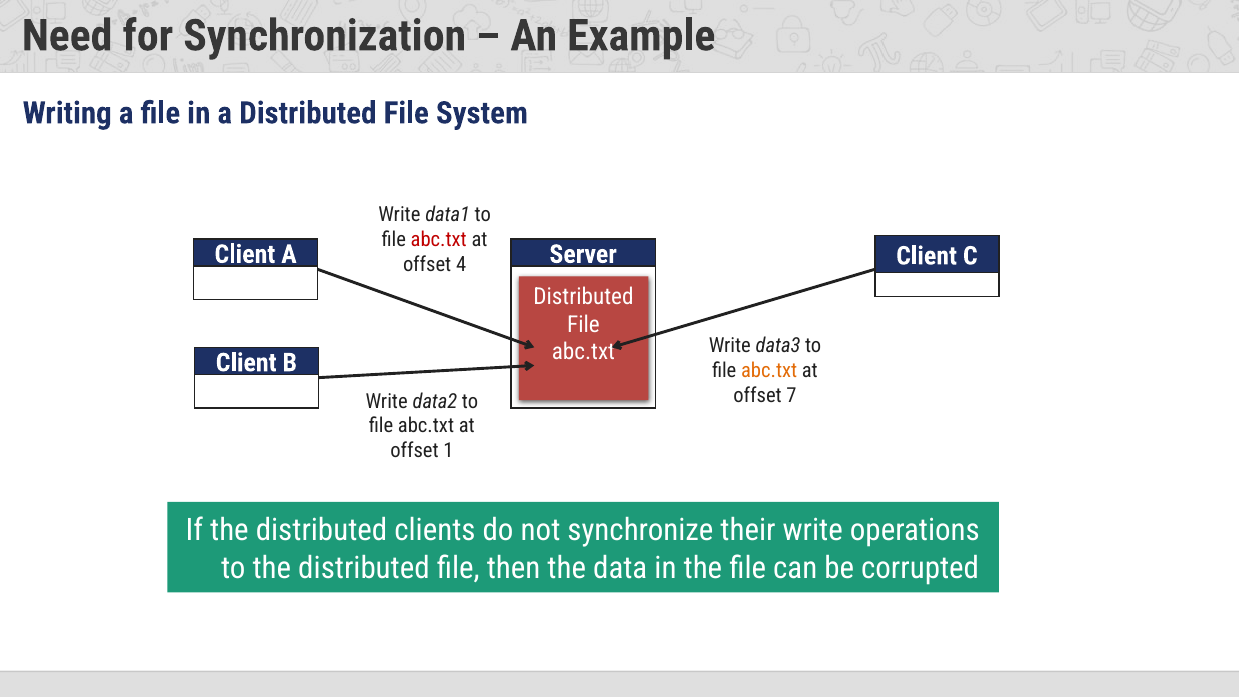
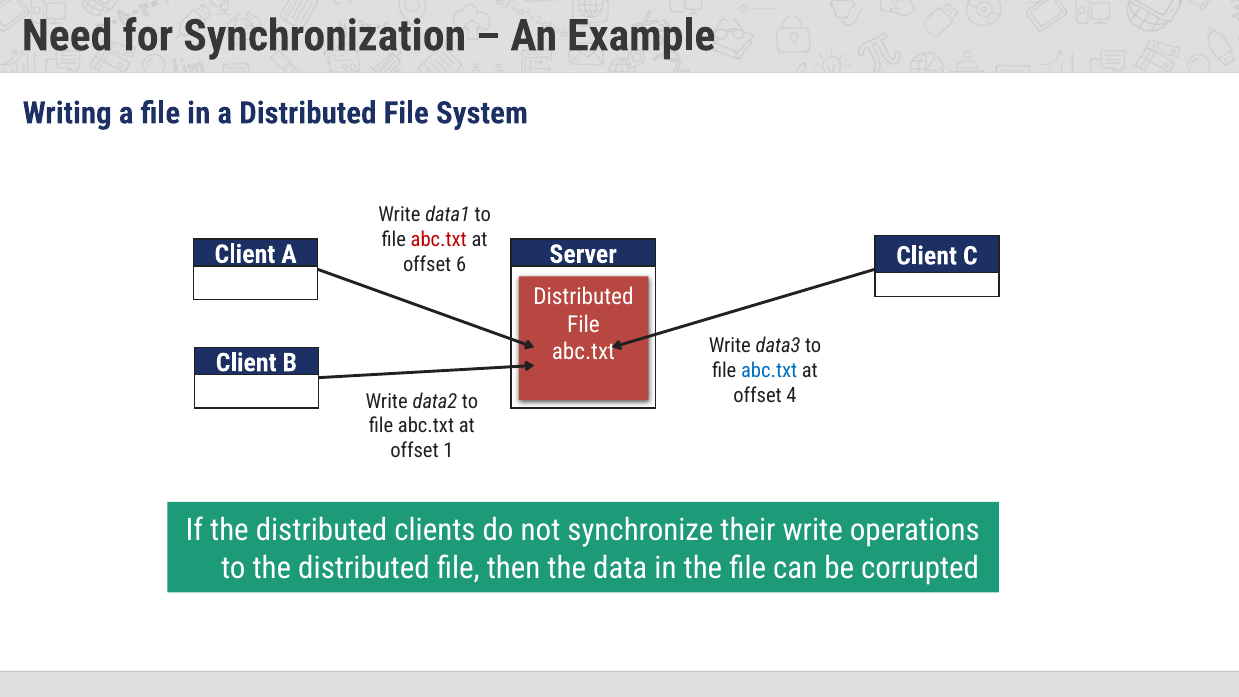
4: 4 -> 6 (461, 264)
abc.txt colour: orange -> blue (769, 371)
7: 7 -> 4 (792, 395)
